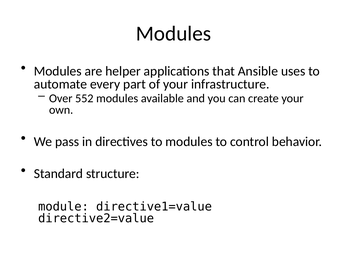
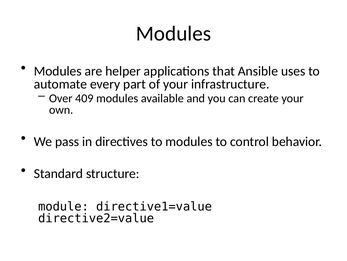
552: 552 -> 409 (84, 98)
